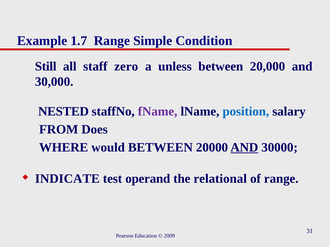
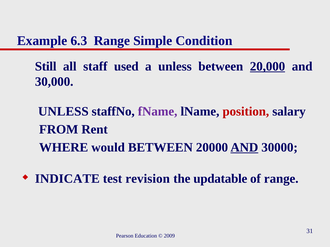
1.7: 1.7 -> 6.3 (79, 41)
zero: zero -> used (126, 66)
20,000 underline: none -> present (268, 66)
NESTED: NESTED -> UNLESS (63, 112)
position colour: blue -> red (246, 112)
Does: Does -> Rent (95, 130)
operand: operand -> revision (148, 179)
relational: relational -> updatable (220, 179)
